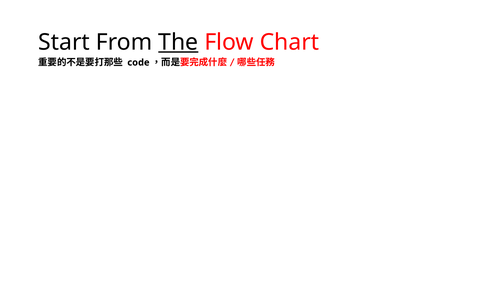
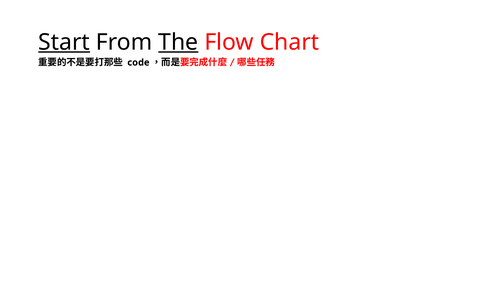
Start underline: none -> present (64, 42)
